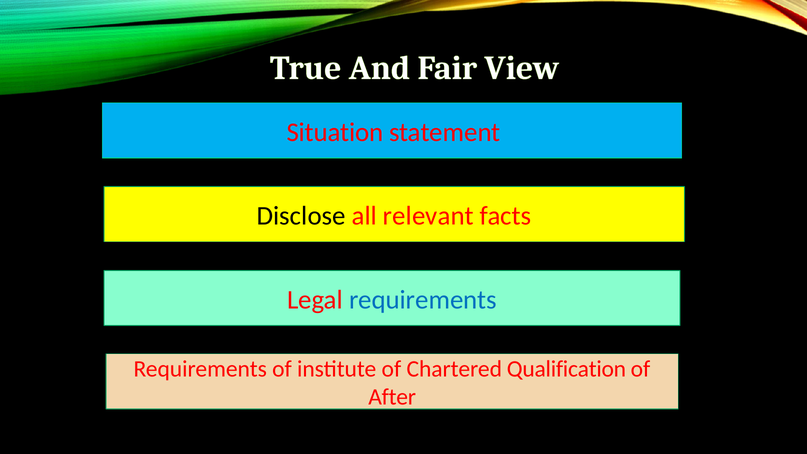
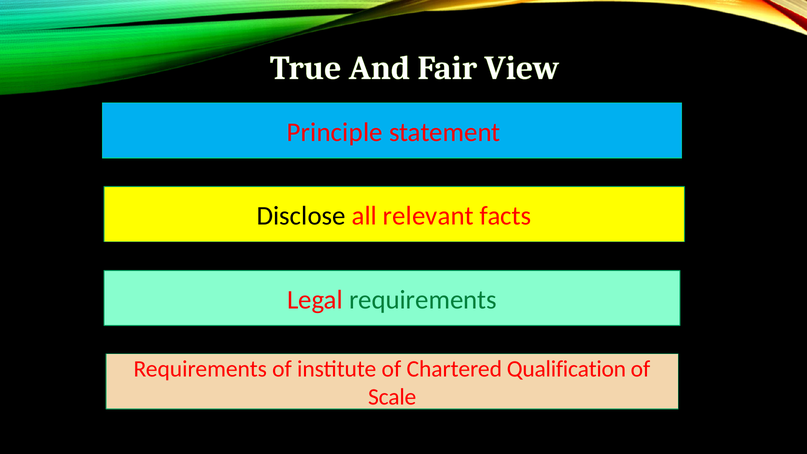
Situation: Situation -> Principle (335, 132)
requirements colour: blue -> green (423, 300)
After: After -> Scale (392, 397)
